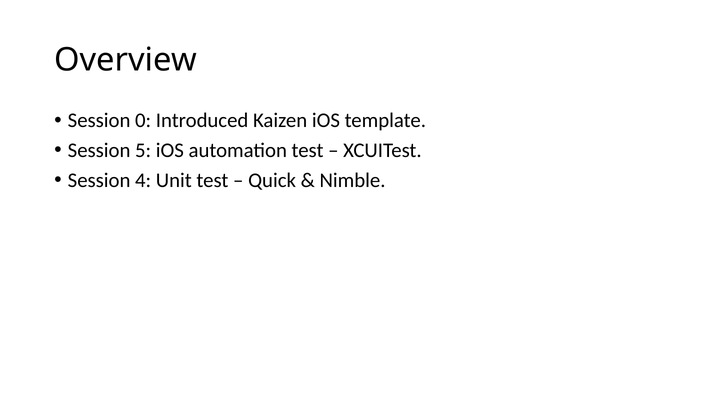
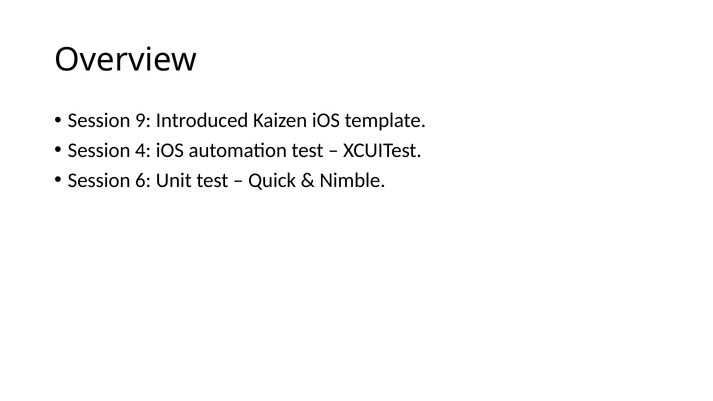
0: 0 -> 9 (143, 121)
5: 5 -> 4 (143, 150)
4: 4 -> 6 (143, 180)
